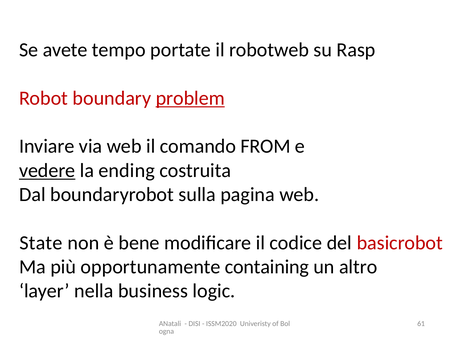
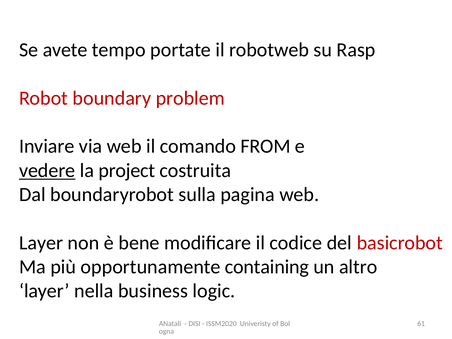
problem underline: present -> none (190, 98)
ending: ending -> project (127, 170)
State: State -> Layer (41, 243)
